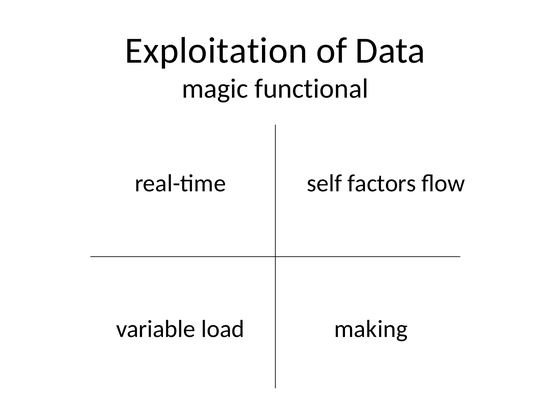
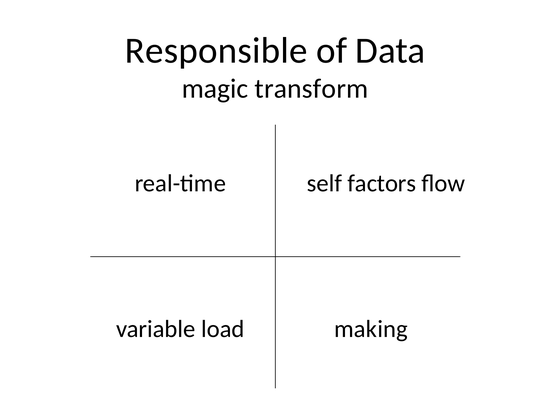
Exploitation: Exploitation -> Responsible (216, 51)
functional: functional -> transform (311, 89)
